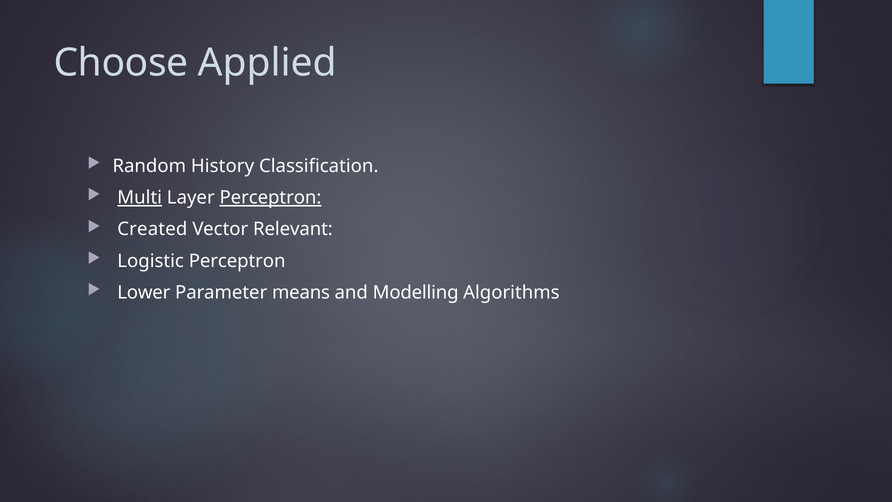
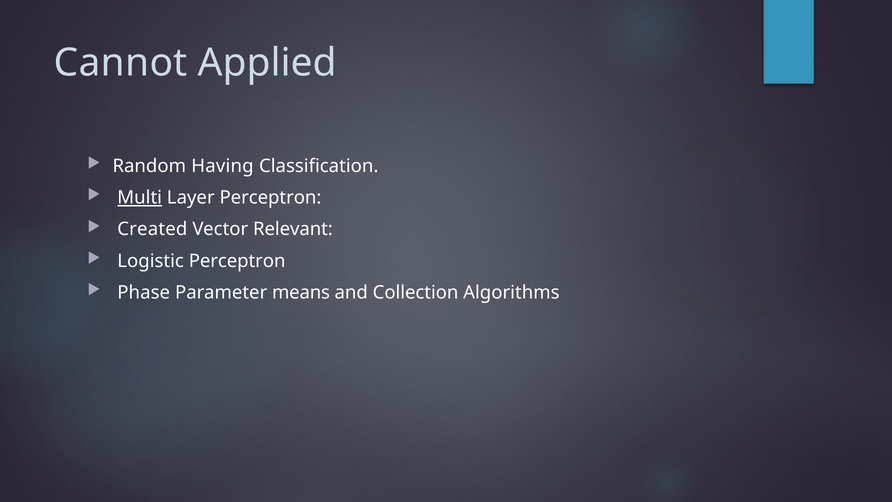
Choose: Choose -> Cannot (121, 63)
History: History -> Having (222, 166)
Perceptron underline: present -> none (270, 198)
Lower: Lower -> Phase (144, 292)
Modelling: Modelling -> Collection (416, 292)
